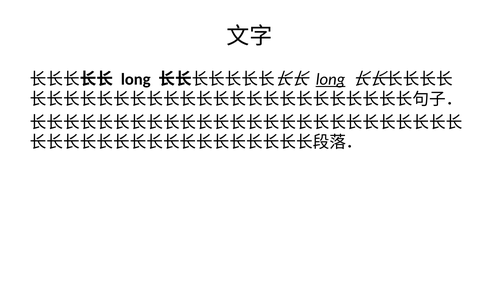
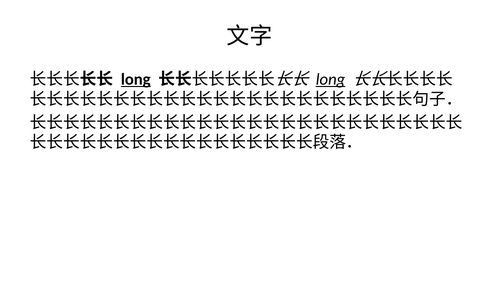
long underline: none -> present (136, 79)
